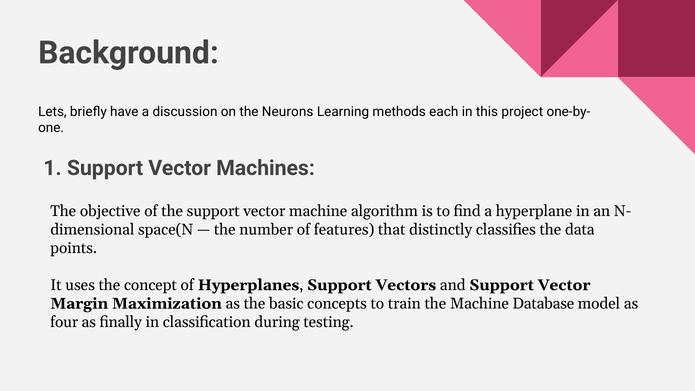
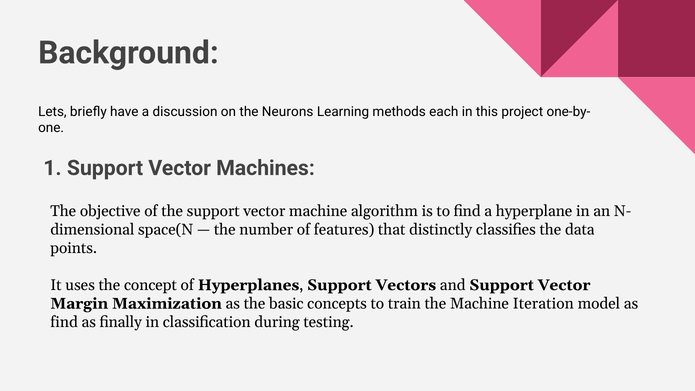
Database: Database -> Iteration (543, 304)
four: four -> find (64, 322)
